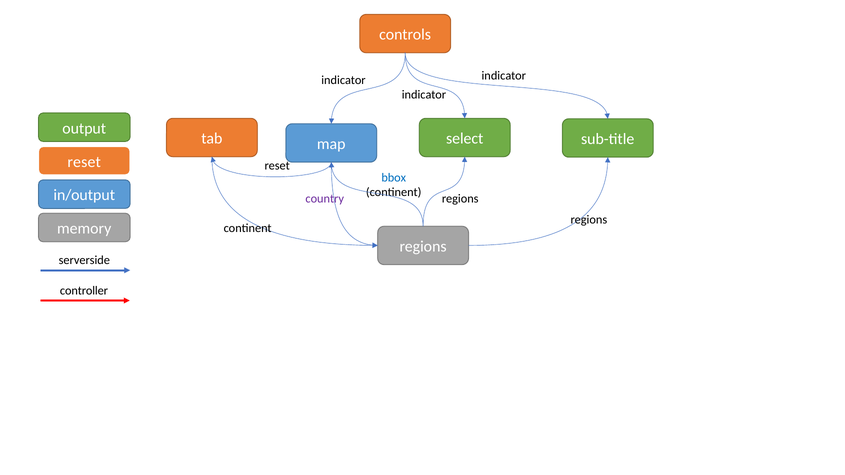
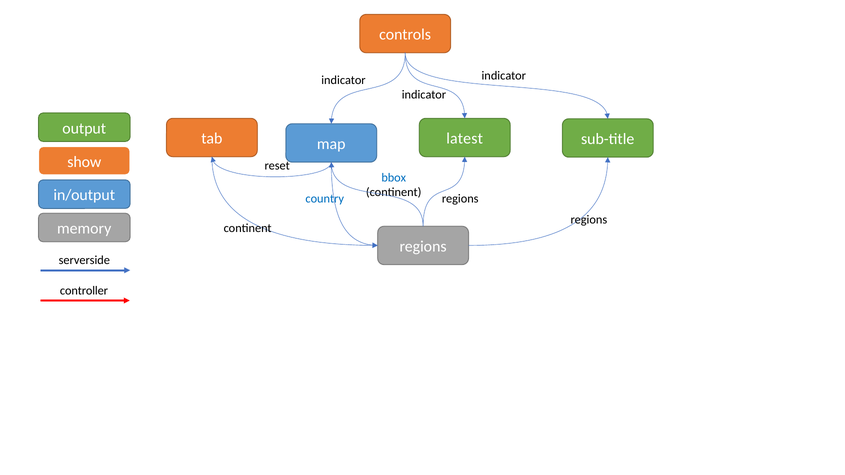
select: select -> latest (465, 139)
reset: reset -> show (84, 162)
country colour: purple -> blue (325, 199)
